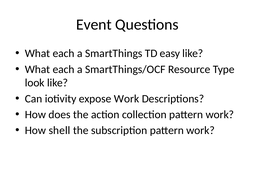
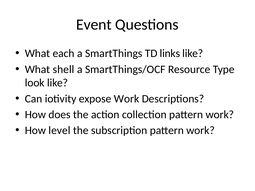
easy: easy -> links (170, 53)
each: each -> shell (64, 69)
shell: shell -> level (59, 131)
